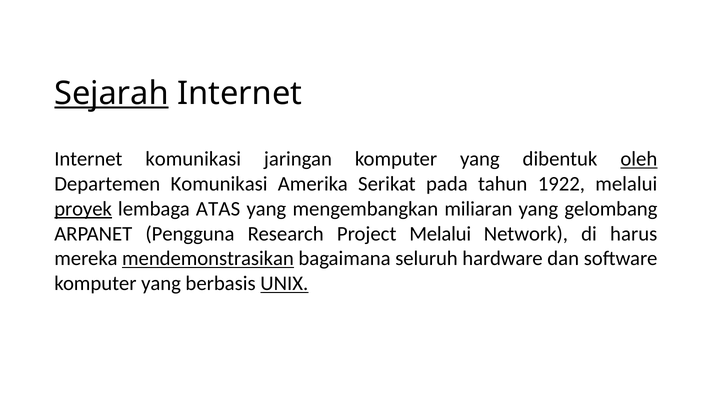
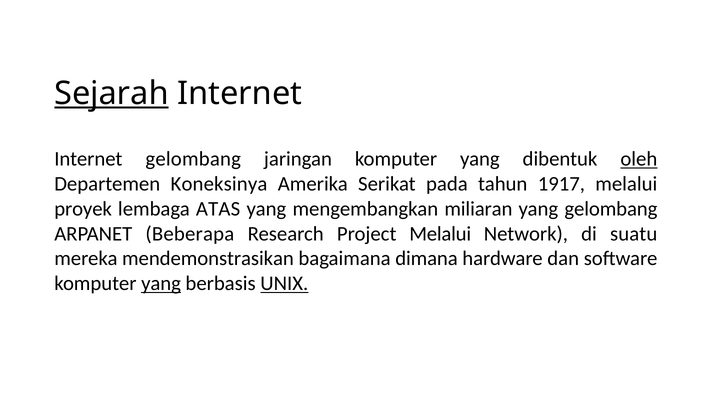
Internet komunikasi: komunikasi -> gelombang (193, 159)
Departemen Komunikasi: Komunikasi -> Koneksinya (219, 184)
1922: 1922 -> 1917 (561, 184)
proyek underline: present -> none (83, 209)
Pengguna: Pengguna -> Beberapa (190, 234)
harus: harus -> suatu (634, 234)
mendemonstrasikan underline: present -> none (208, 259)
seluruh: seluruh -> dimana (427, 259)
yang underline: none -> present (161, 284)
